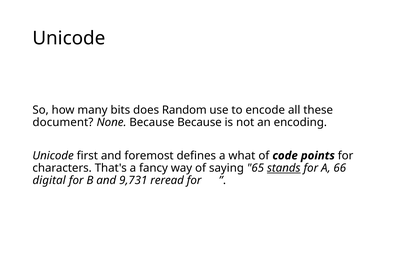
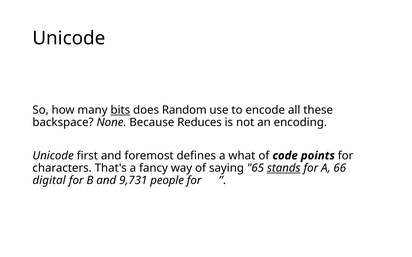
bits underline: none -> present (120, 110)
document: document -> backspace (63, 123)
Because Because: Because -> Reduces (200, 123)
reread: reread -> people (167, 181)
